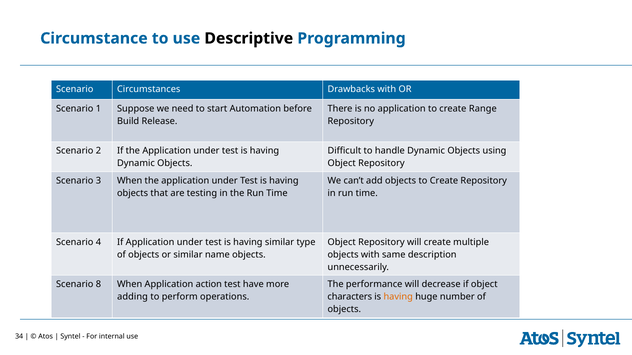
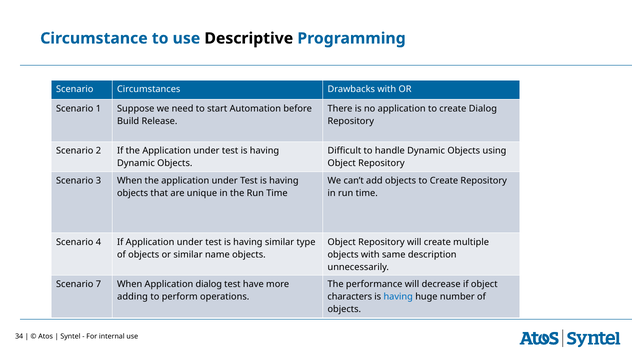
create Range: Range -> Dialog (483, 109)
testing: testing -> unique (202, 194)
8: 8 -> 7 (98, 285)
Application action: action -> dialog (209, 285)
having colour: orange -> blue (398, 297)
